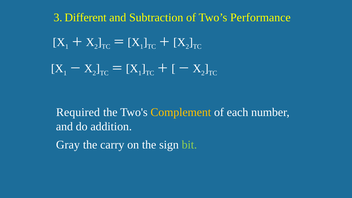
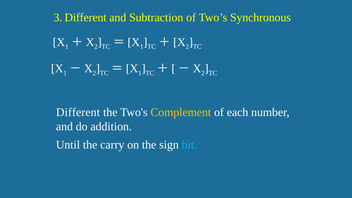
Performance: Performance -> Synchronous (260, 18)
Required: Required -> Different (78, 112)
Gray: Gray -> Until (68, 145)
bit colour: light green -> light blue (189, 145)
